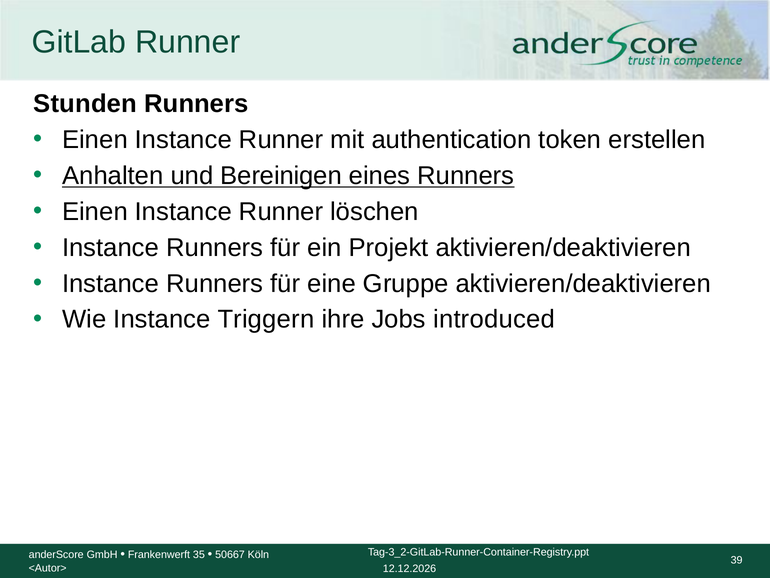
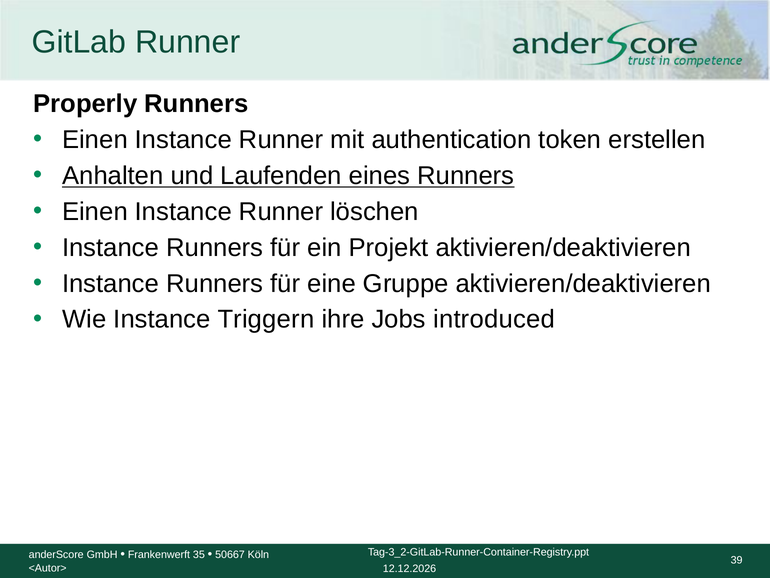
Stunden: Stunden -> Properly (85, 104)
Bereinigen: Bereinigen -> Laufenden (281, 176)
